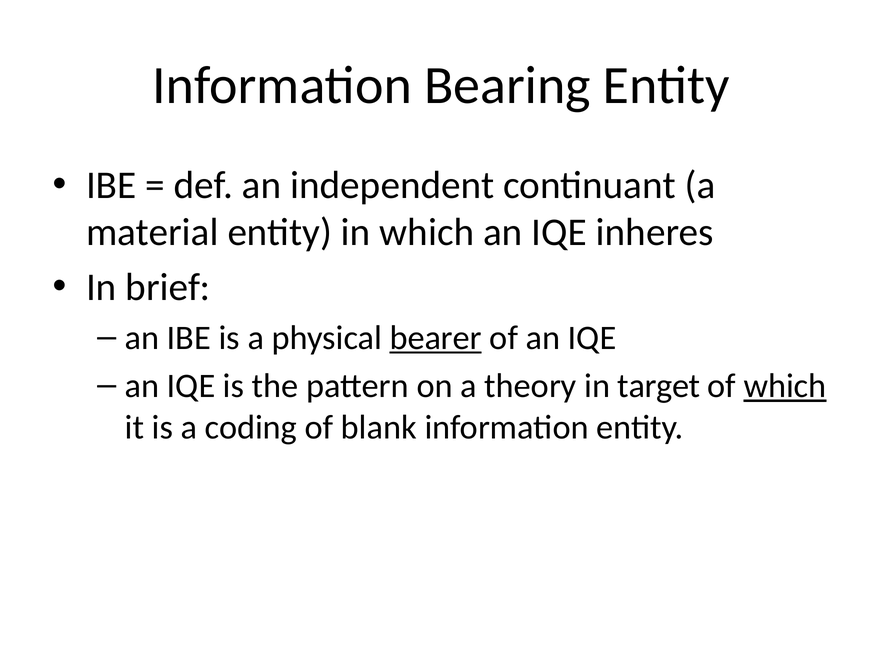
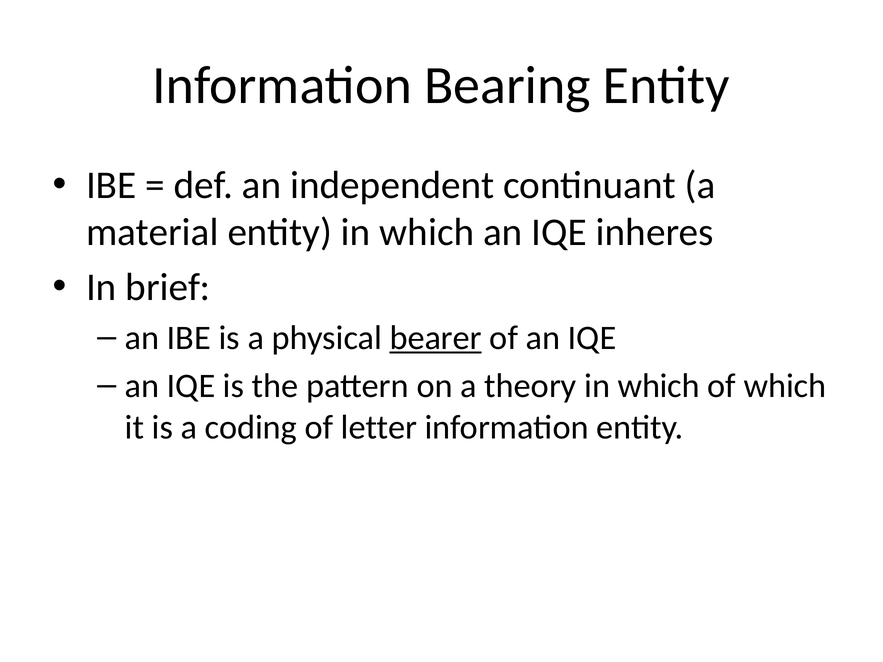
target: target -> which (659, 386)
which underline: present -> none (785, 386)
blank: blank -> letter (379, 427)
